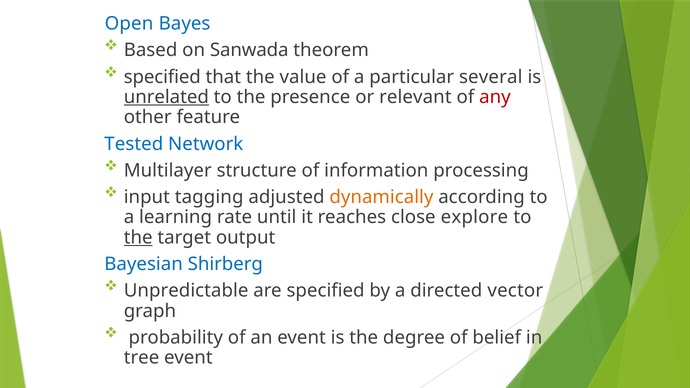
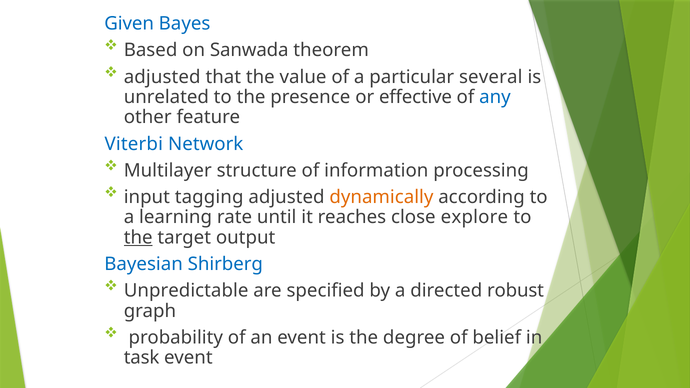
Open: Open -> Given (129, 24)
specified: specified -> adjusted (162, 77)
unrelated underline: present -> none (166, 97)
relevant: relevant -> effective (416, 97)
any colour: red -> blue (495, 97)
Tested: Tested -> Viterbi (134, 144)
vector: vector -> robust (515, 291)
tree: tree -> task (142, 358)
